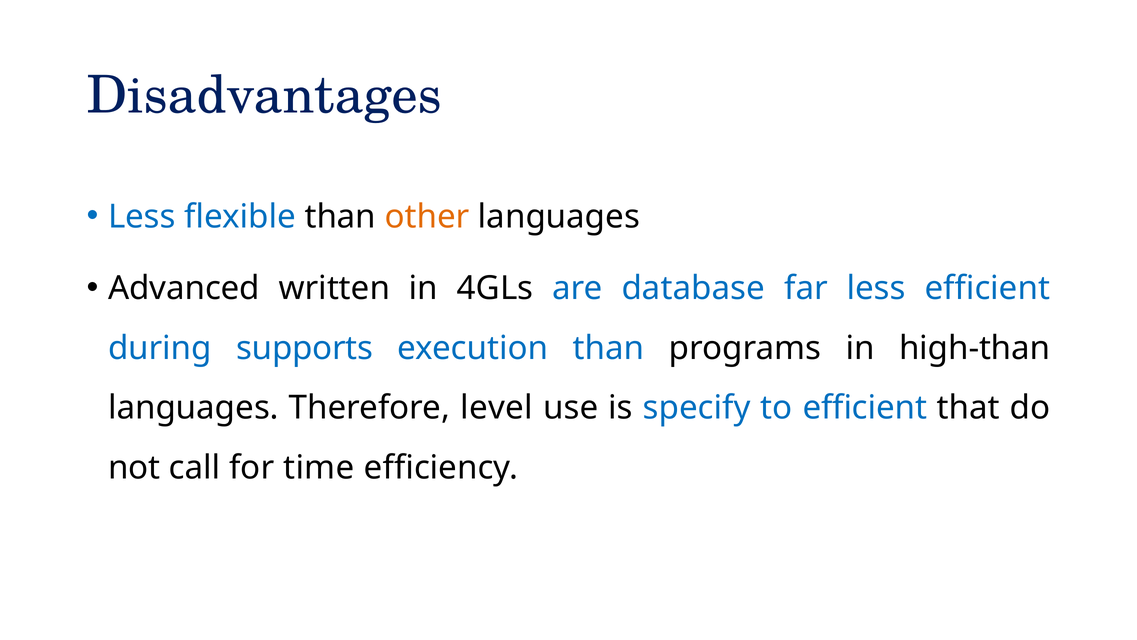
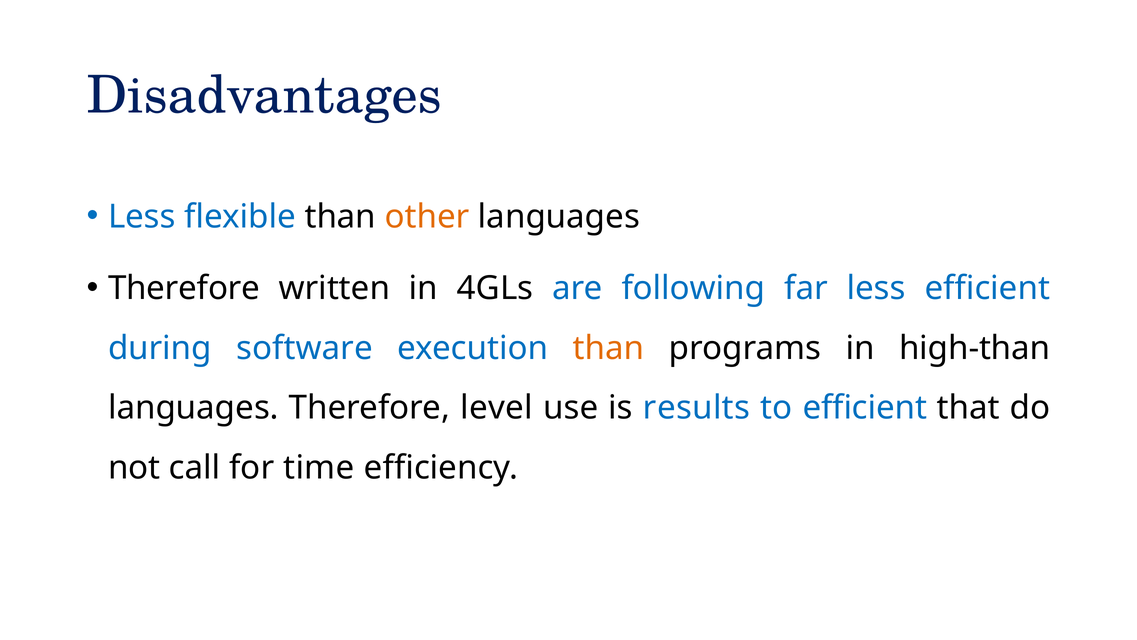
Advanced: Advanced -> Therefore (184, 288)
database: database -> following (693, 288)
supports: supports -> software (305, 348)
than colour: blue -> orange (609, 348)
specify: specify -> results (697, 408)
